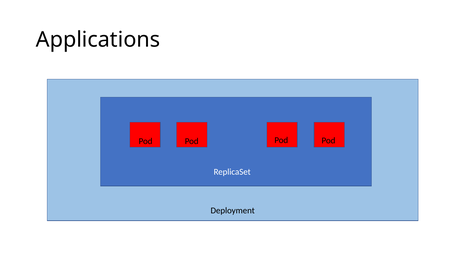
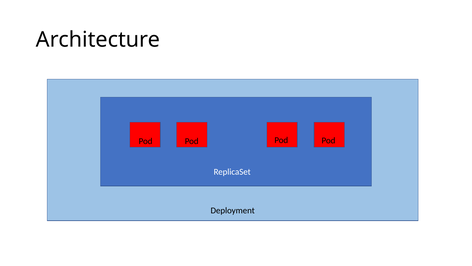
Applications: Applications -> Architecture (98, 40)
